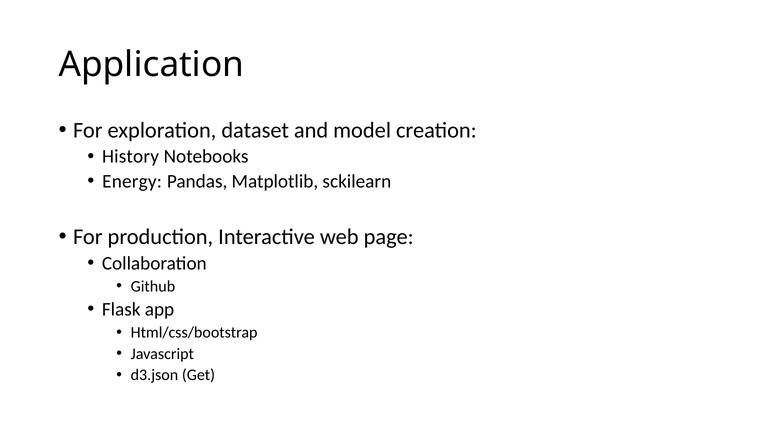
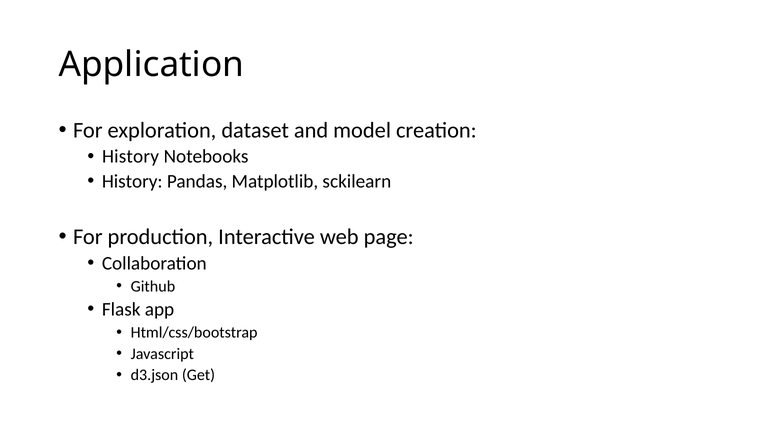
Energy: Energy -> History (132, 181)
